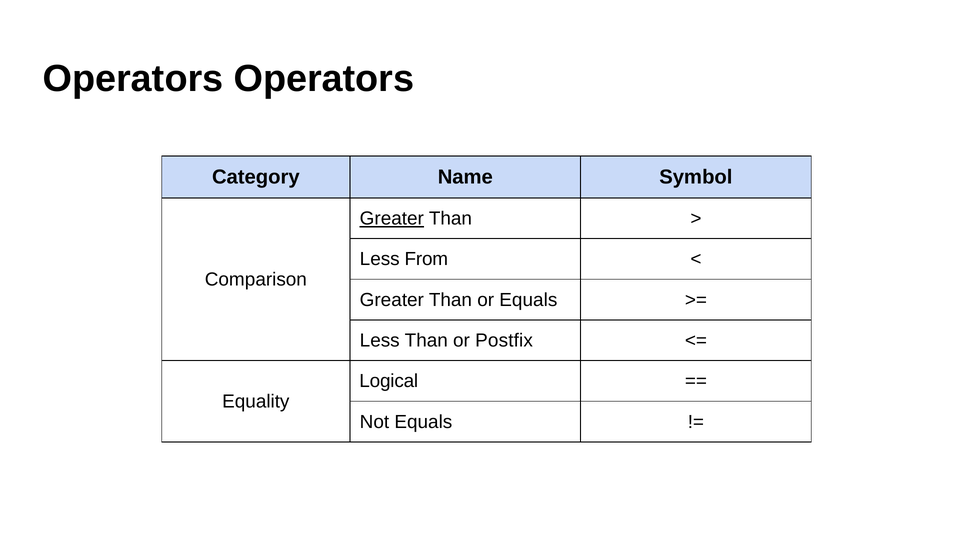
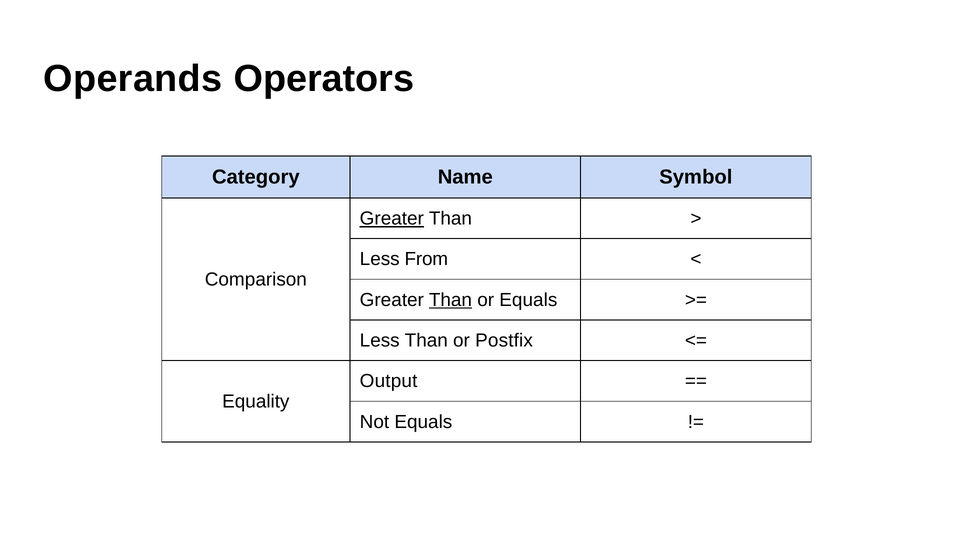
Operators: Operators -> Operands (133, 79)
Than underline: none -> present (450, 300)
Logical: Logical -> Output (389, 381)
